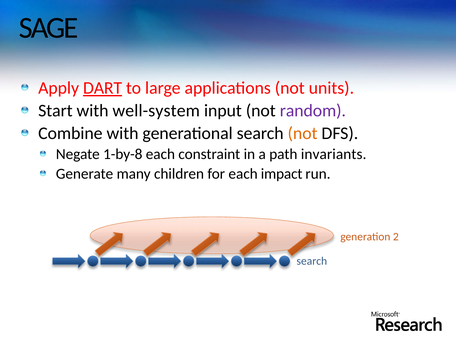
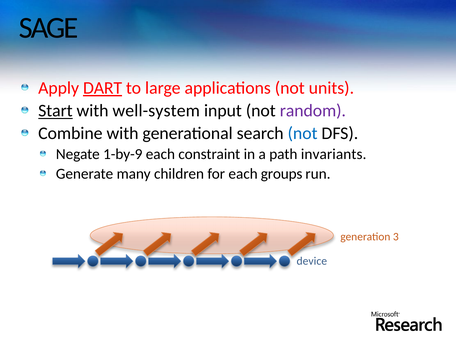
Start underline: none -> present (55, 111)
not colour: orange -> blue (303, 133)
1-by-8: 1-by-8 -> 1-by-9 (123, 154)
impact: impact -> groups (282, 174)
2: 2 -> 3 (396, 237)
search: search -> device (312, 261)
